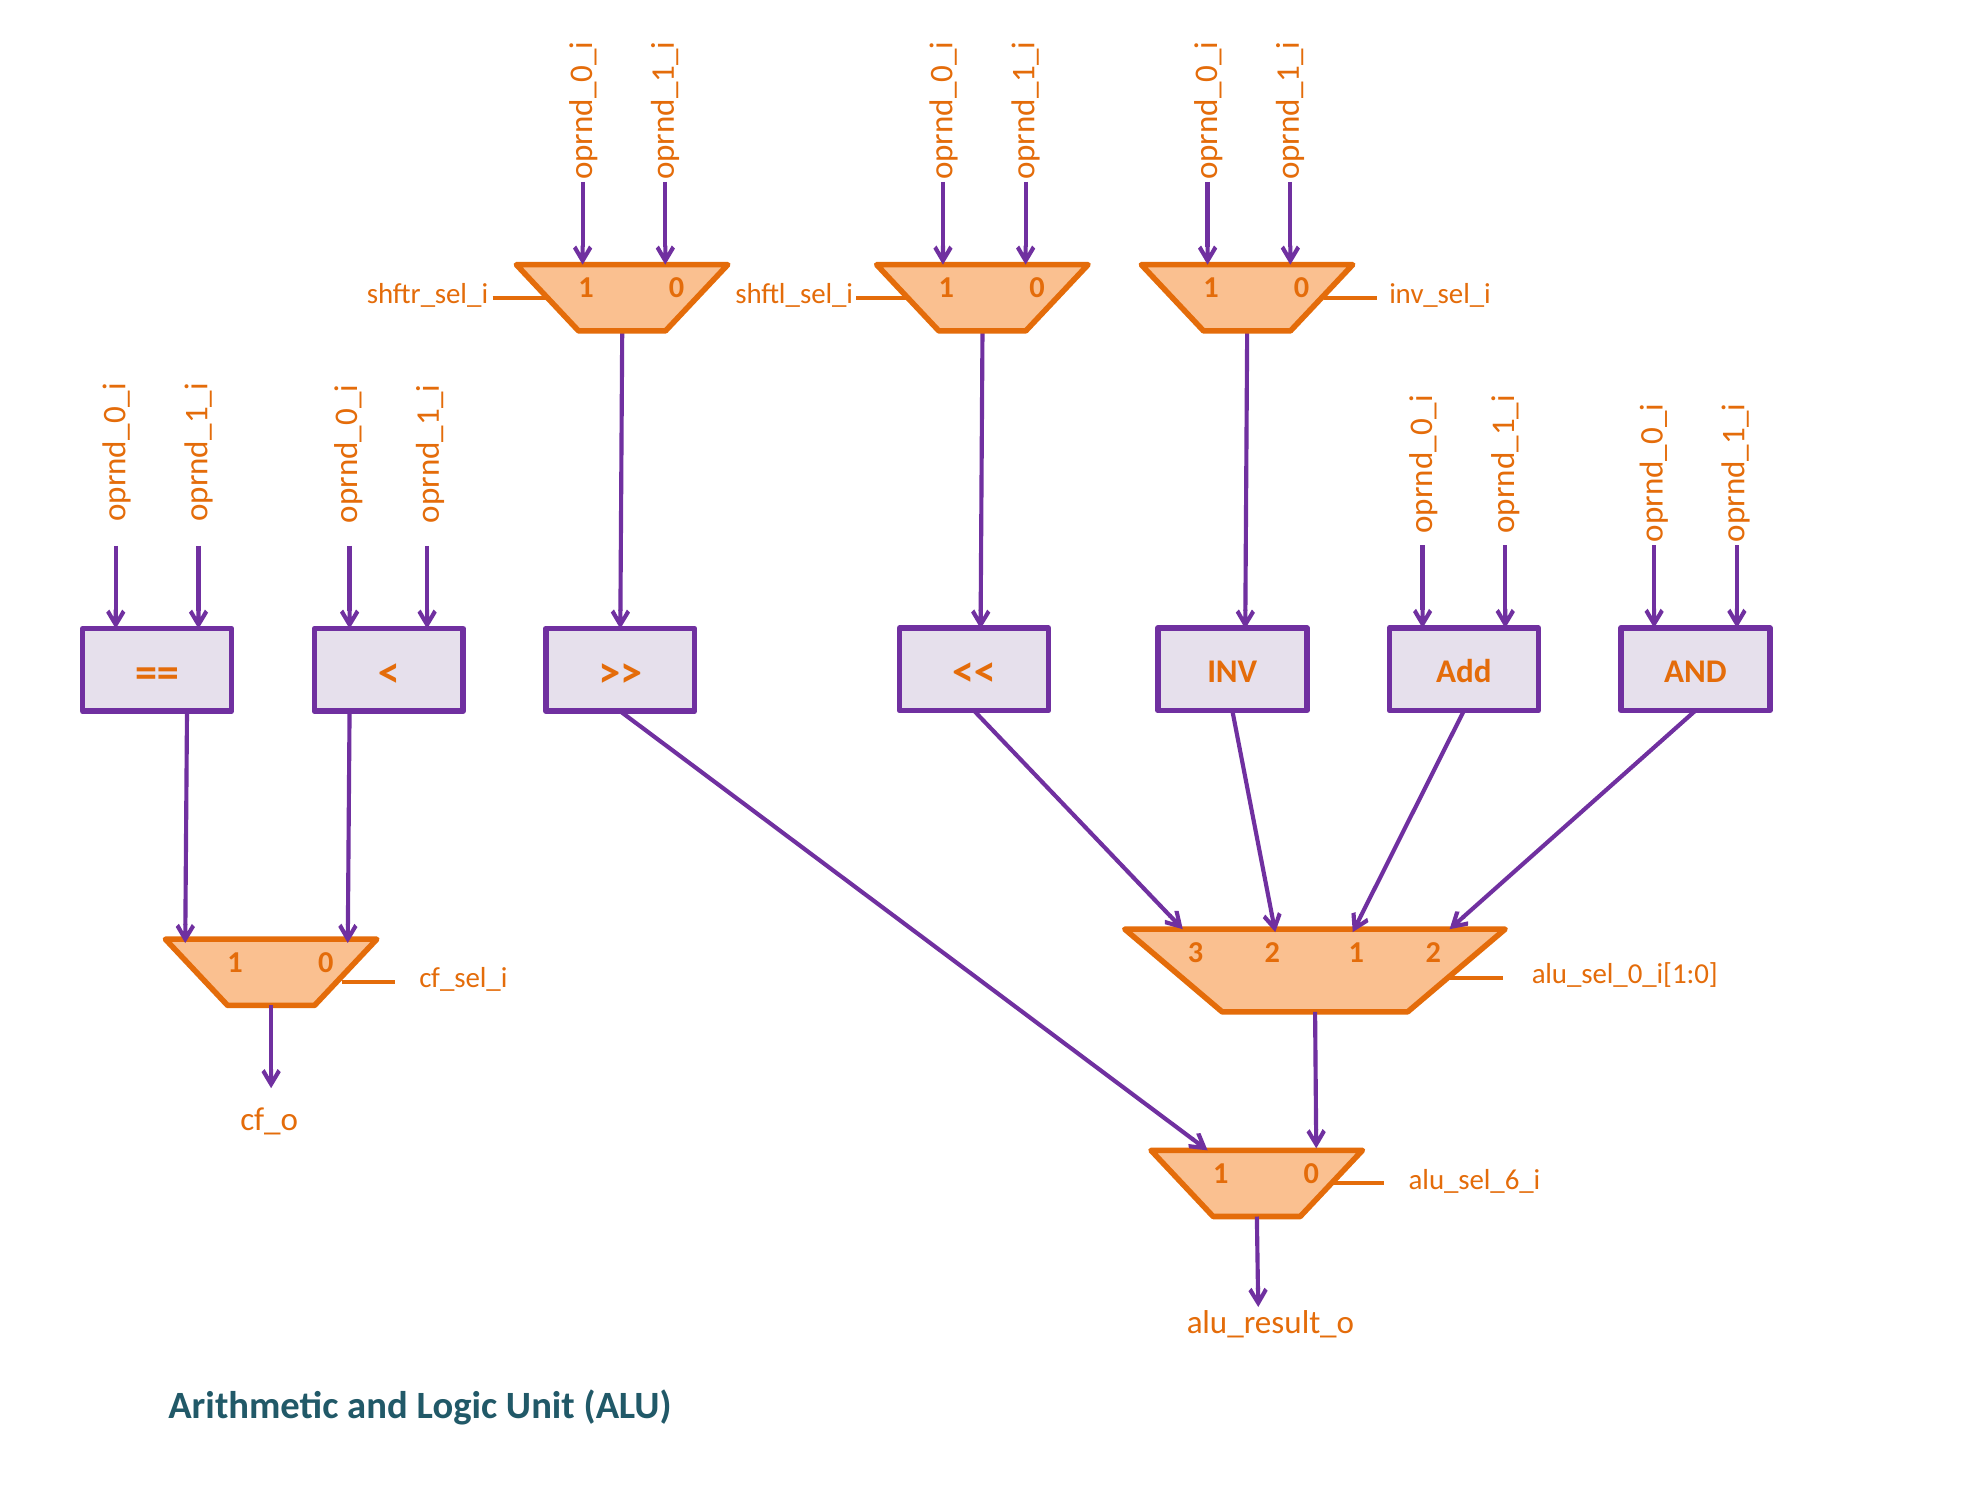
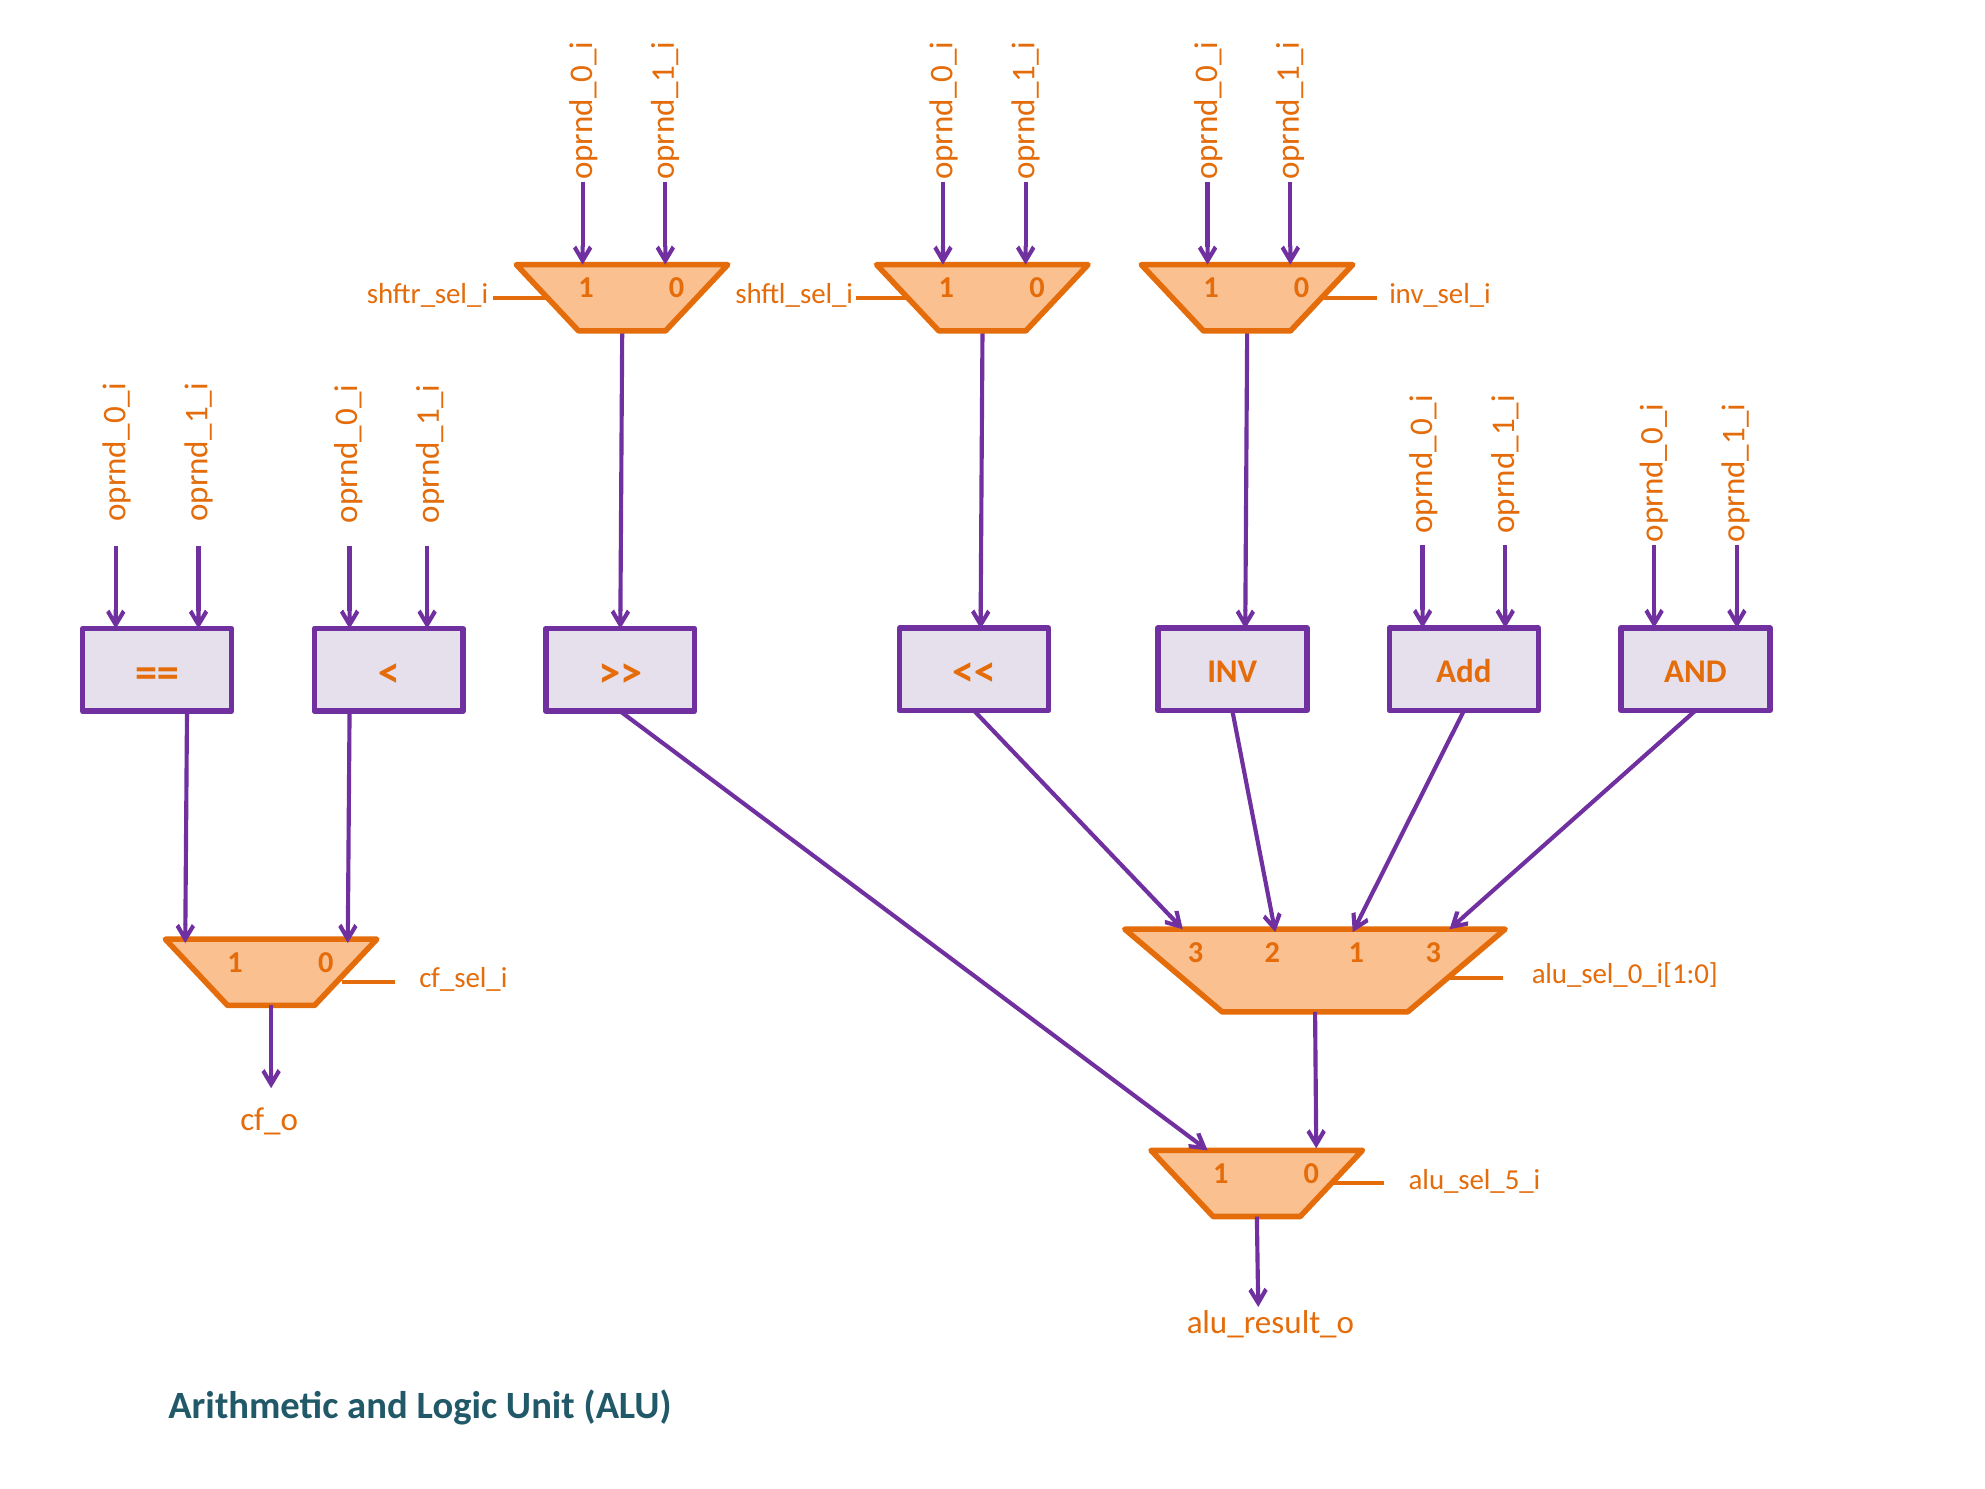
1 2: 2 -> 3 (1433, 952)
alu_sel_6_i: alu_sel_6_i -> alu_sel_5_i (1474, 1179)
